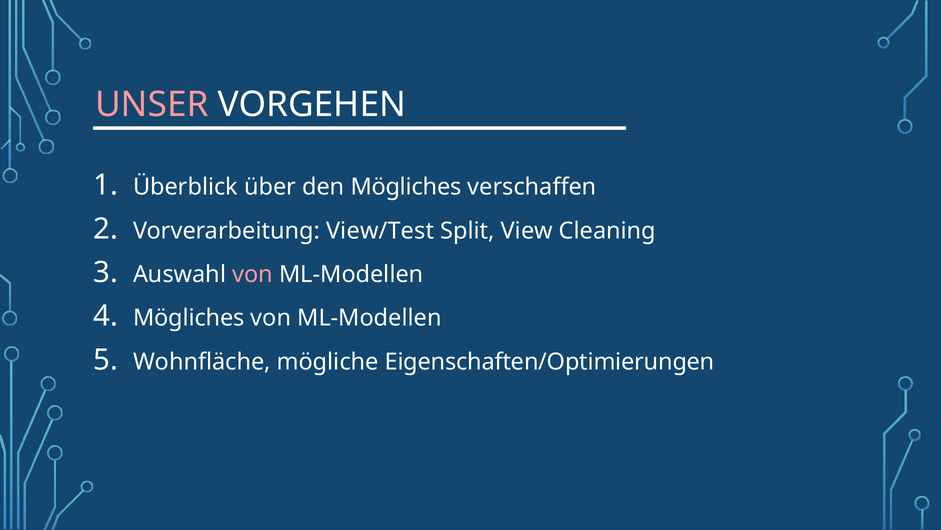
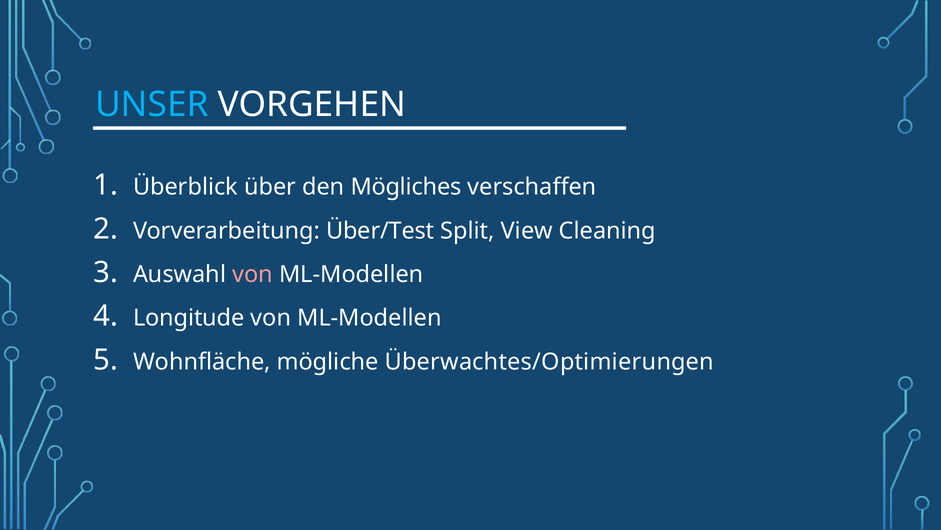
UNSER colour: pink -> light blue (152, 105)
View/Test: View/Test -> Über/Test (380, 230)
Mögliches: Mögliches -> Longitude (189, 318)
Eigenschaften/Optimierungen: Eigenschaften/Optimierungen -> Überwachtes/Optimierungen (549, 361)
